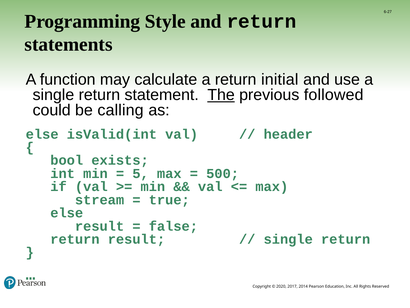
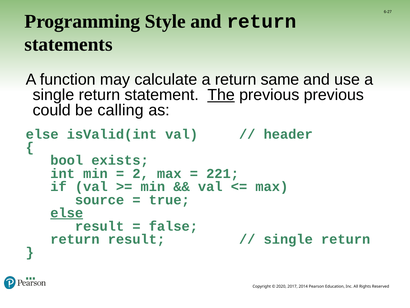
initial: initial -> same (280, 79)
previous followed: followed -> previous (334, 95)
5: 5 -> 2 (141, 173)
500: 500 -> 221 (223, 173)
stream: stream -> source (100, 200)
else underline: none -> present (67, 213)
